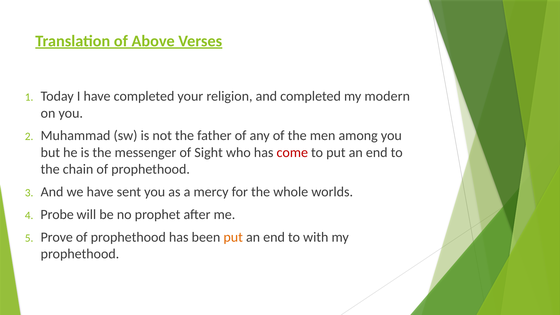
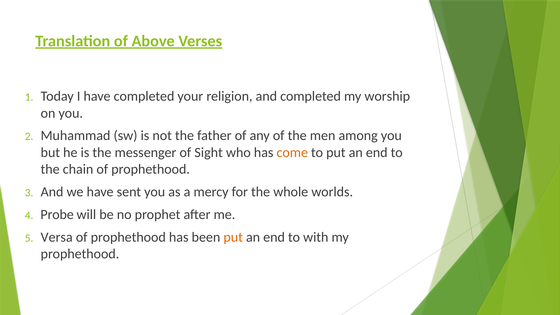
modern: modern -> worship (387, 96)
come colour: red -> orange (292, 152)
Prove: Prove -> Versa (57, 237)
